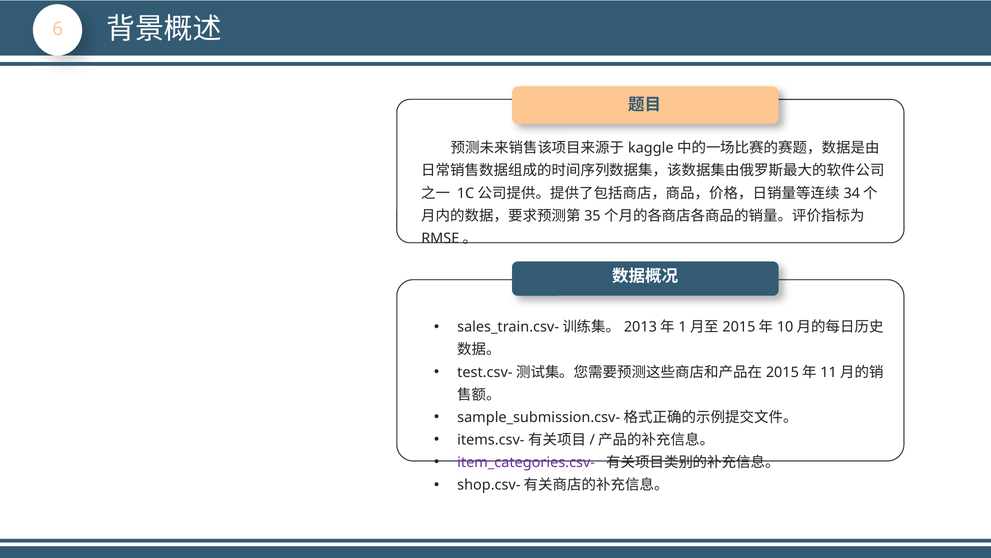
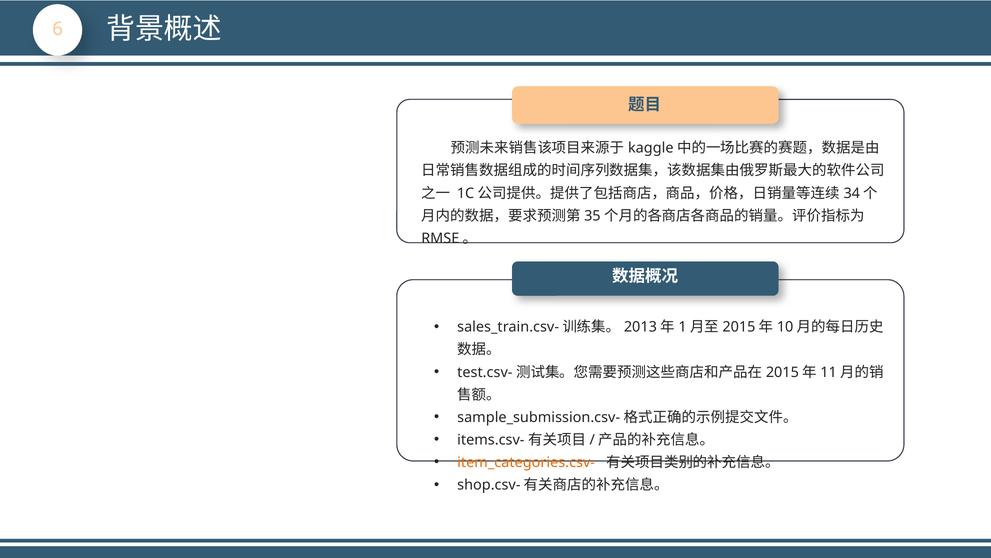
item_categories.csv- colour: purple -> orange (526, 462)
